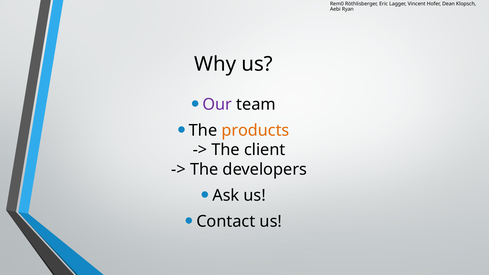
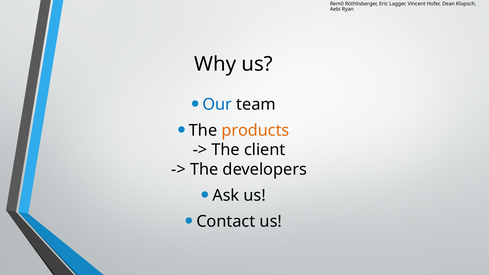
Our colour: purple -> blue (217, 104)
